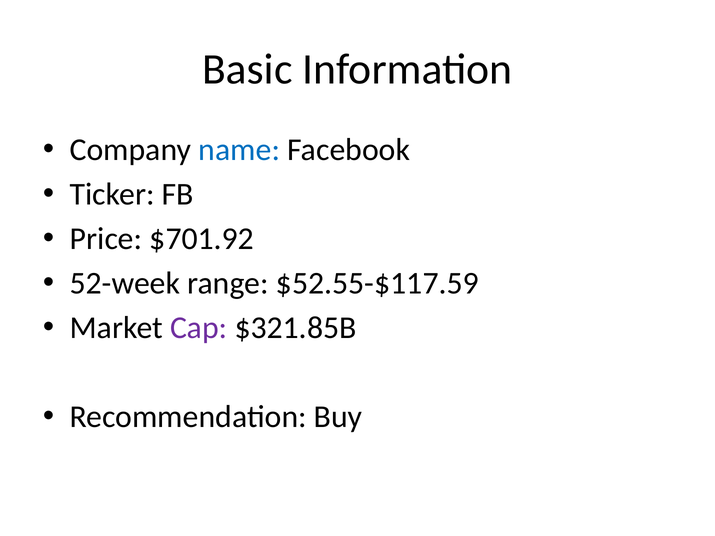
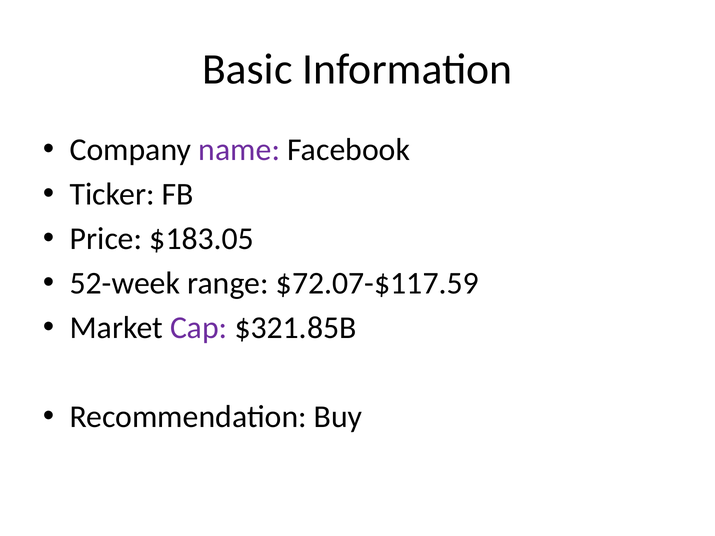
name colour: blue -> purple (239, 150)
$701.92: $701.92 -> $183.05 (202, 239)
$52.55-$117.59: $52.55-$117.59 -> $72.07-$117.59 (377, 284)
